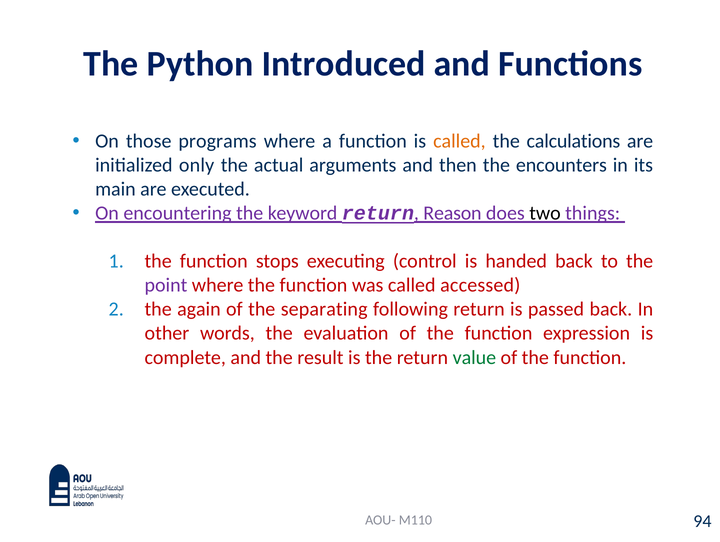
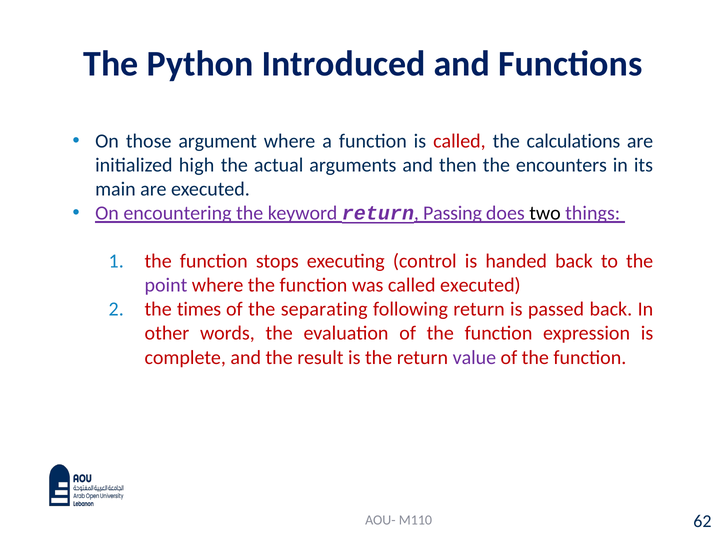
programs: programs -> argument (218, 141)
called colour: orange -> red (459, 141)
only: only -> high (197, 165)
Reason: Reason -> Passing (452, 213)
called accessed: accessed -> executed (480, 285)
again: again -> times (199, 309)
value colour: green -> purple (474, 357)
94: 94 -> 62 (702, 521)
